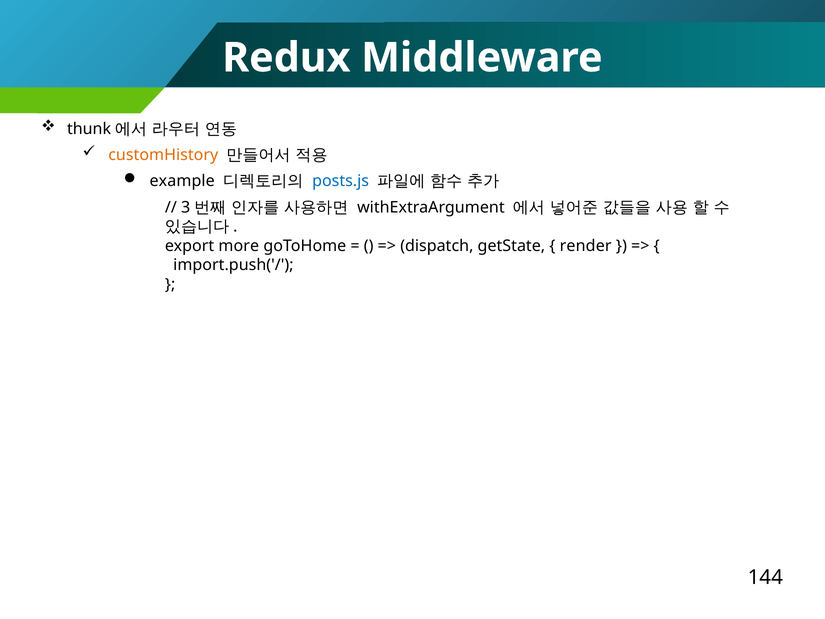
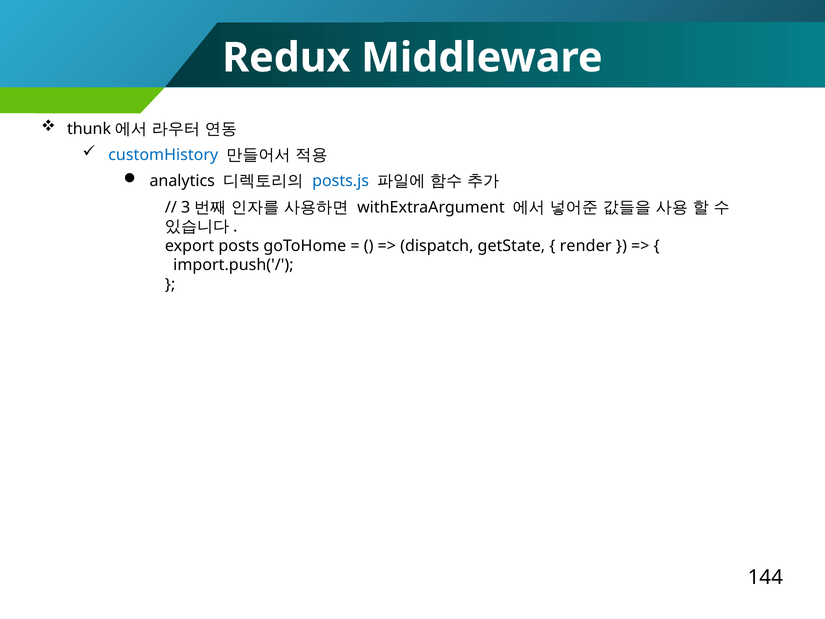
customHistory colour: orange -> blue (163, 155)
example: example -> analytics (182, 181)
more: more -> posts (239, 246)
